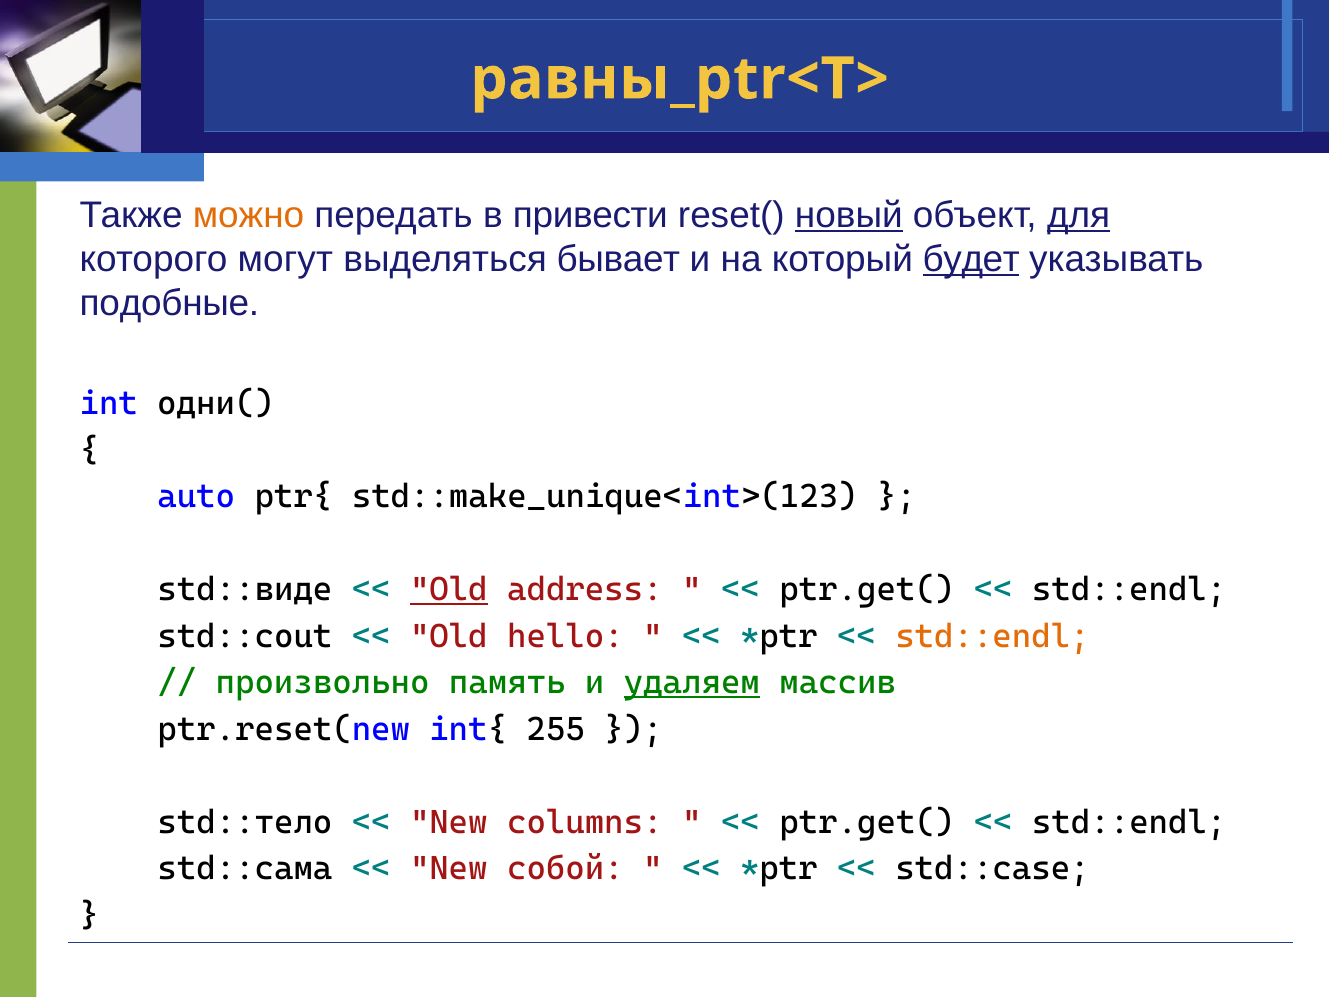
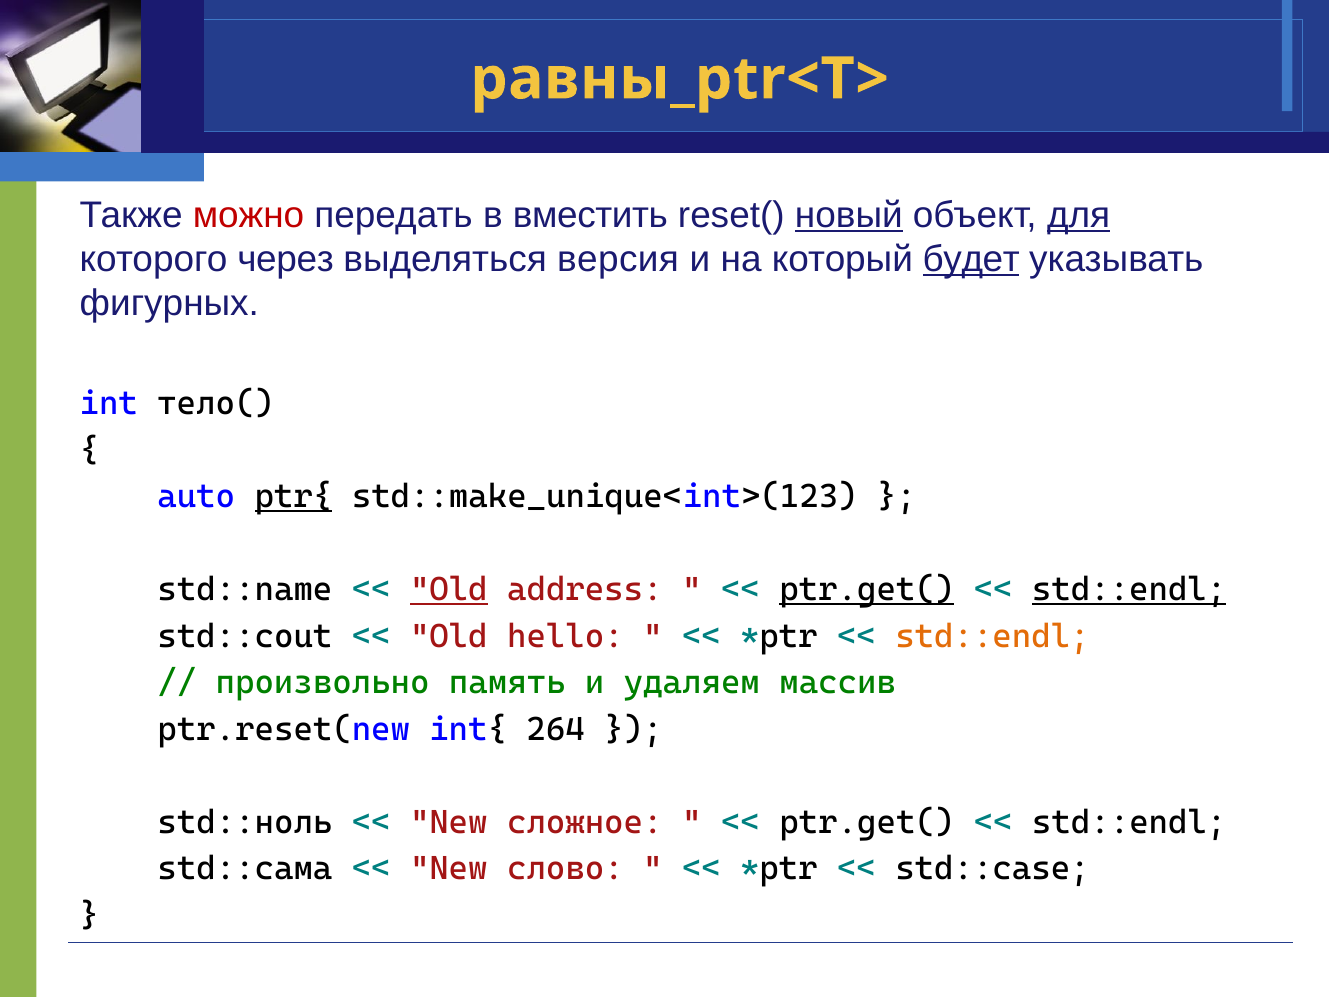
можно colour: orange -> red (249, 215)
привести: привести -> вместить (590, 215)
могут: могут -> через (286, 259)
бывает: бывает -> версия (618, 259)
подобные: подобные -> фигурных (169, 303)
одни(: одни( -> тело( (216, 404)
ptr{ underline: none -> present (293, 497)
std::виде: std::виде -> std::name (245, 590)
ptr.get( underline: none -> present (867, 590)
std::endl underline: none -> present (1129, 590)
удаляем underline: present -> none (692, 683)
255: 255 -> 264 (556, 729)
std::тело: std::тело -> std::ноль (245, 822)
columns: columns -> сложное (585, 822)
собой: собой -> слово (565, 869)
